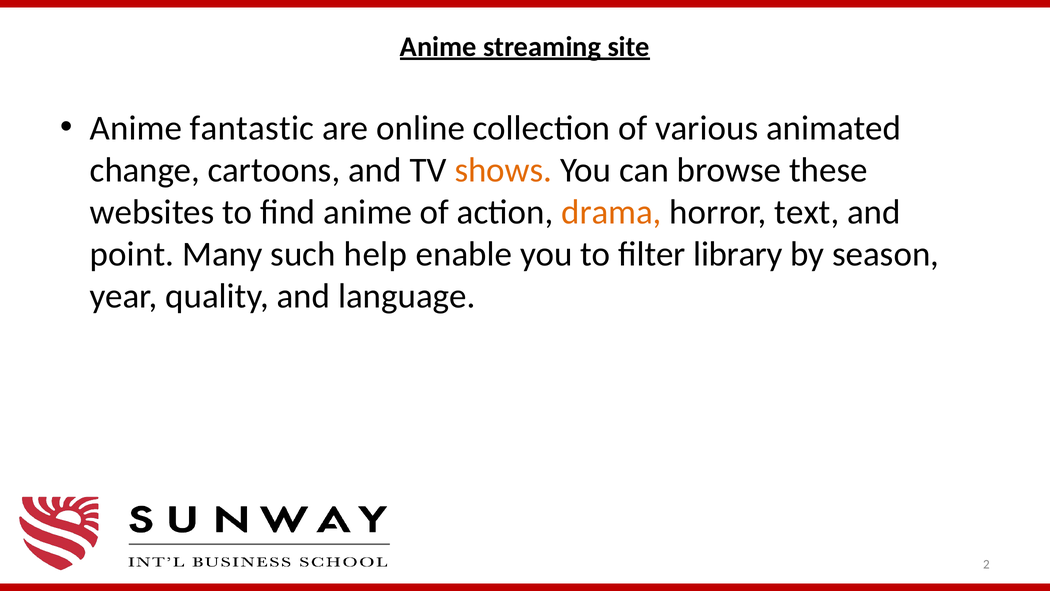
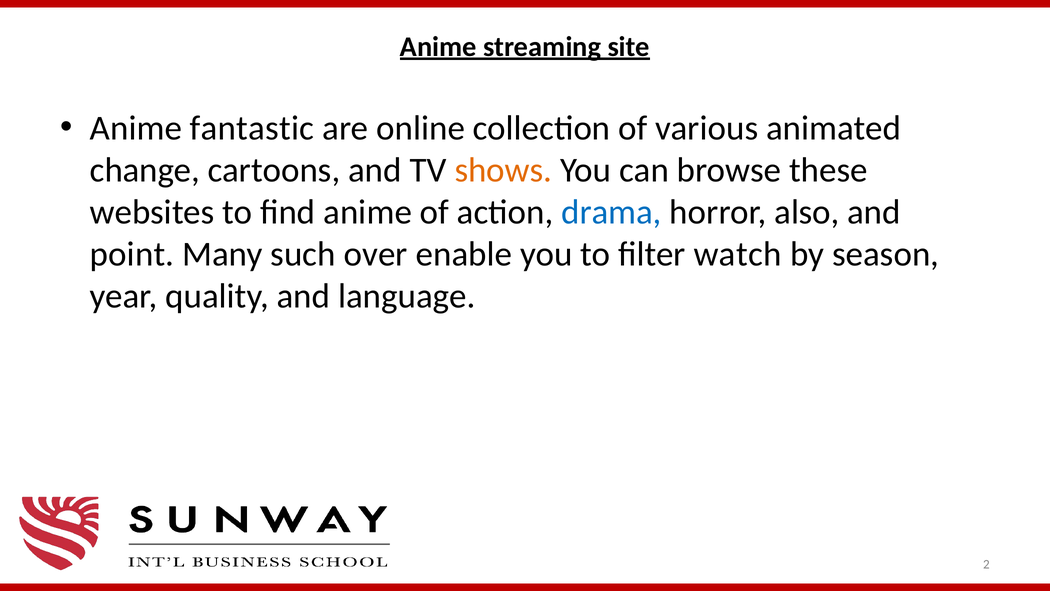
drama colour: orange -> blue (612, 212)
text: text -> also (807, 212)
help: help -> over (376, 254)
library: library -> watch (738, 254)
